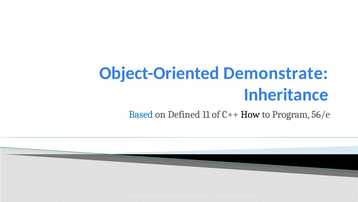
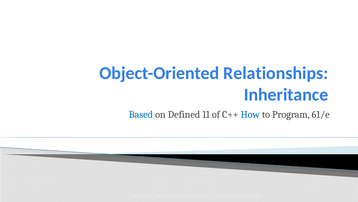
Demonstrate: Demonstrate -> Relationships (276, 73)
How colour: black -> blue (250, 114)
56/e: 56/e -> 61/e (321, 114)
